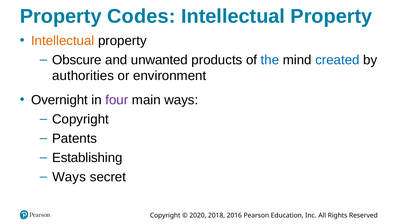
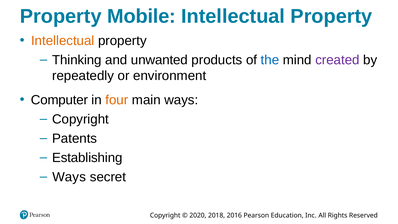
Codes: Codes -> Mobile (141, 16)
Obscure: Obscure -> Thinking (77, 60)
created colour: blue -> purple (337, 60)
authorities: authorities -> repeatedly (83, 76)
Overnight: Overnight -> Computer (59, 100)
four colour: purple -> orange (117, 100)
